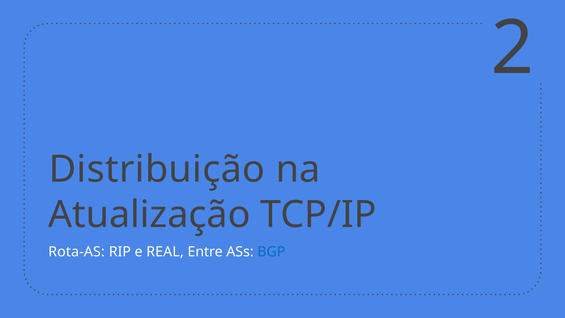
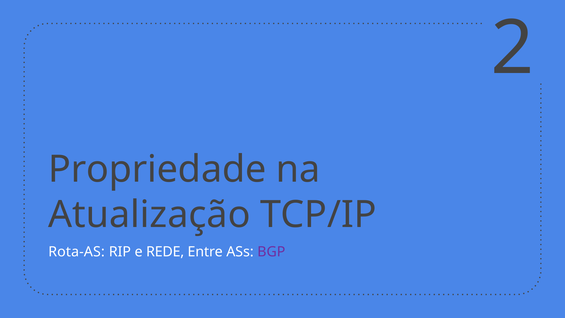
Distribuição: Distribuição -> Propriedade (157, 169)
REAL: REAL -> REDE (165, 252)
BGP colour: blue -> purple (271, 252)
